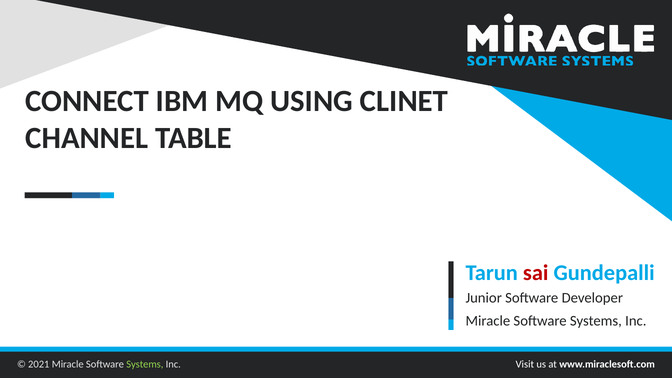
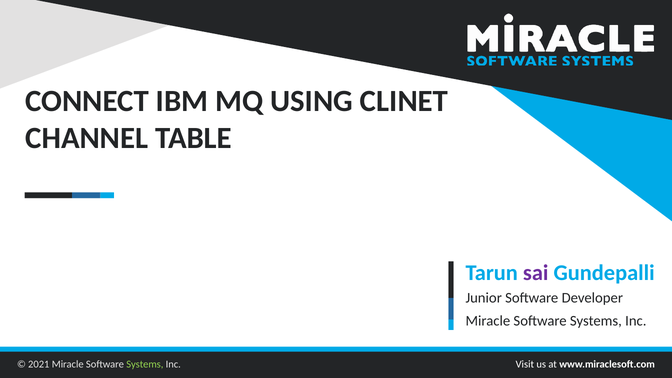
sai colour: red -> purple (536, 273)
